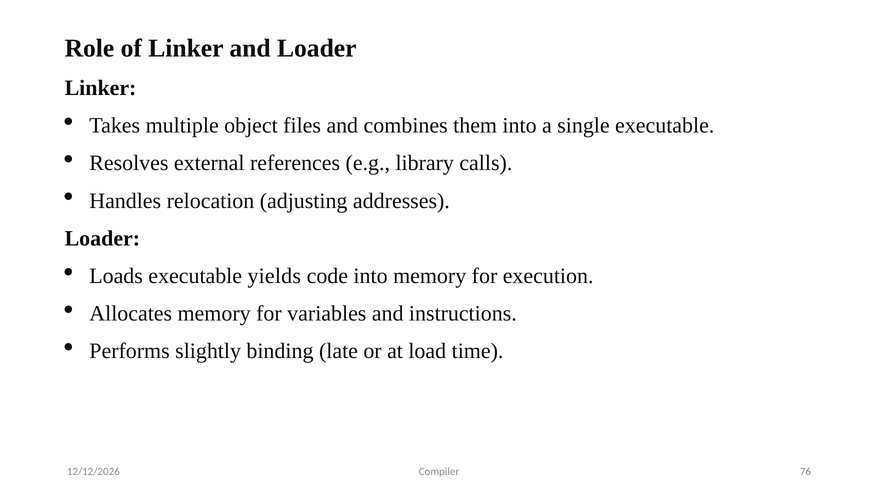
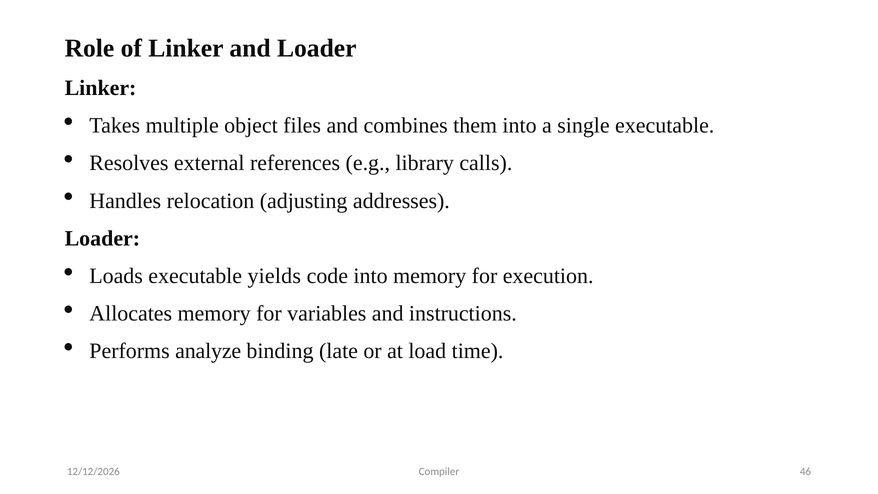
slightly: slightly -> analyze (208, 351)
76: 76 -> 46 (805, 472)
